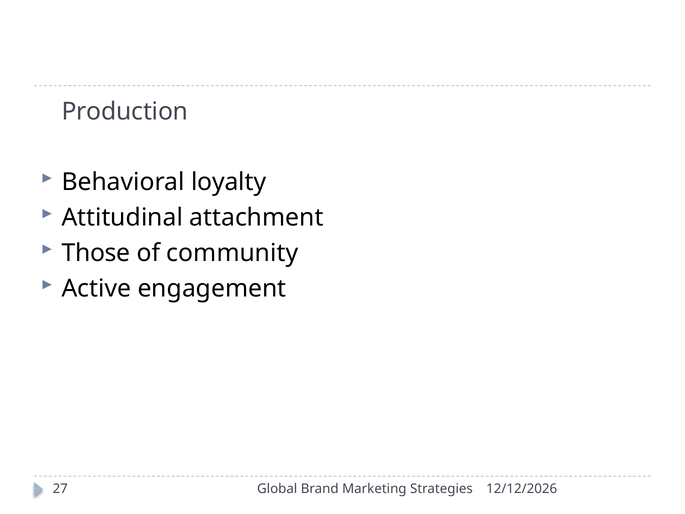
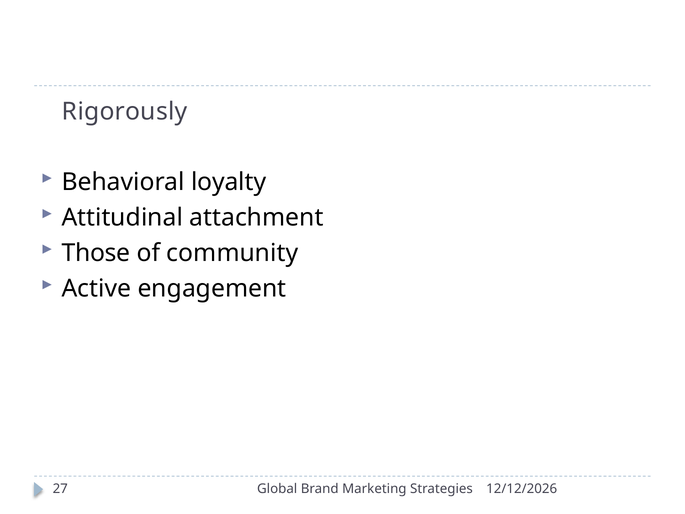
Production: Production -> Rigorously (125, 111)
